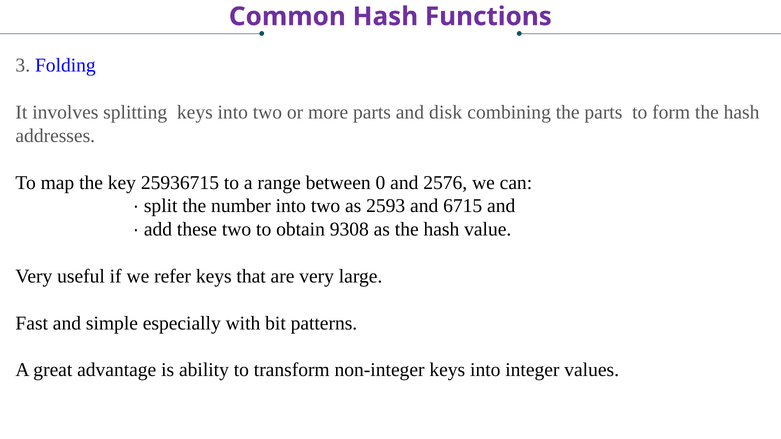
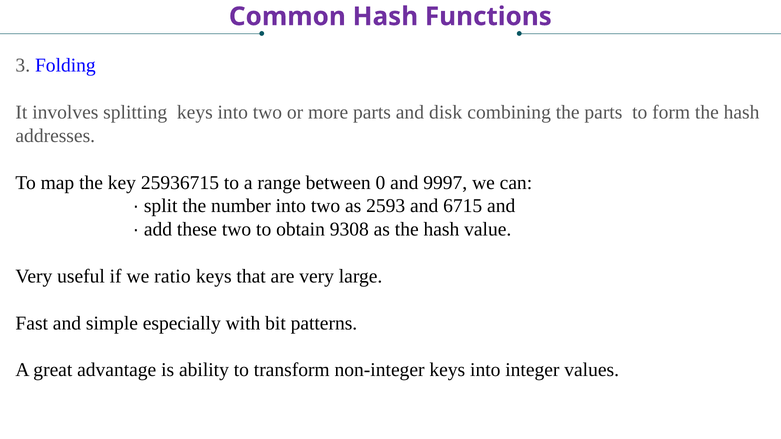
2576: 2576 -> 9997 (445, 183)
refer: refer -> ratio (172, 276)
